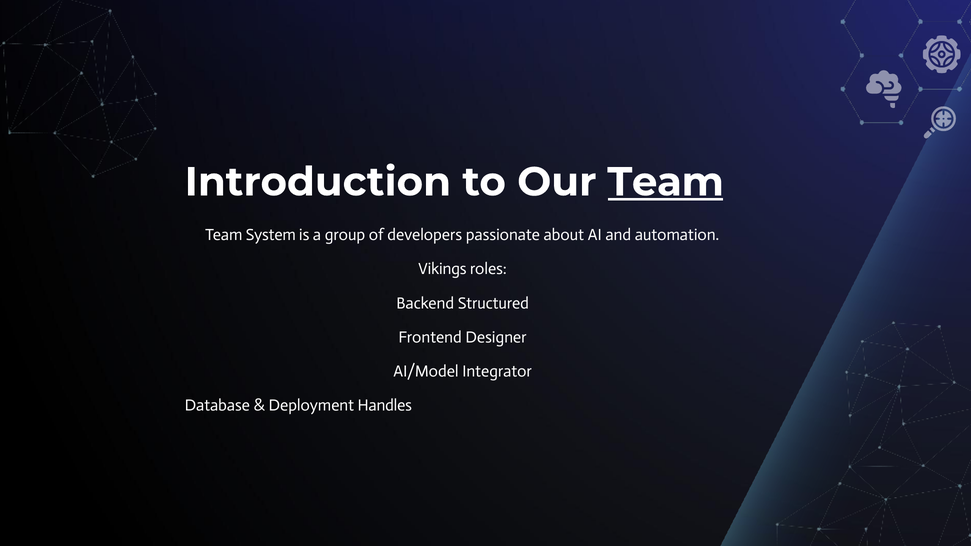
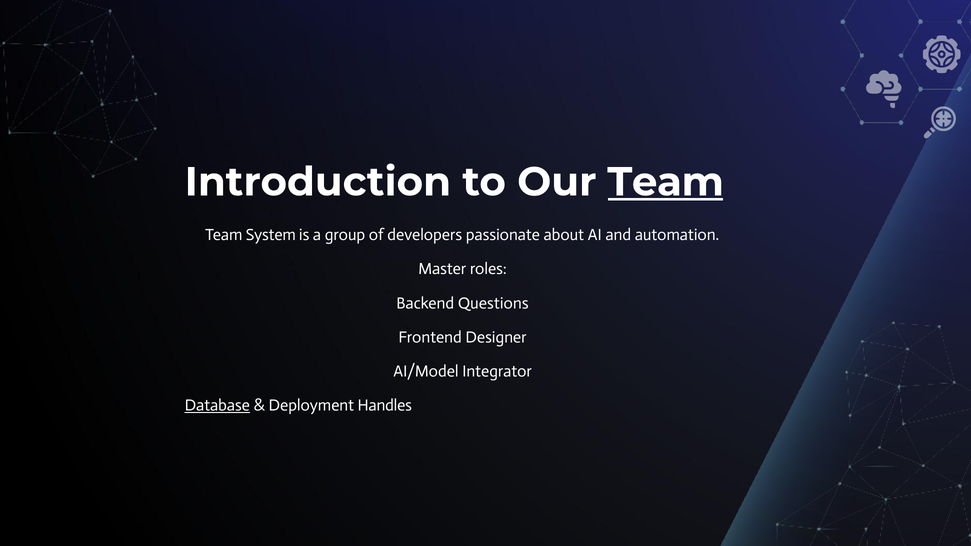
Vikings: Vikings -> Master (442, 269)
Structured: Structured -> Questions (493, 303)
Database underline: none -> present (217, 406)
